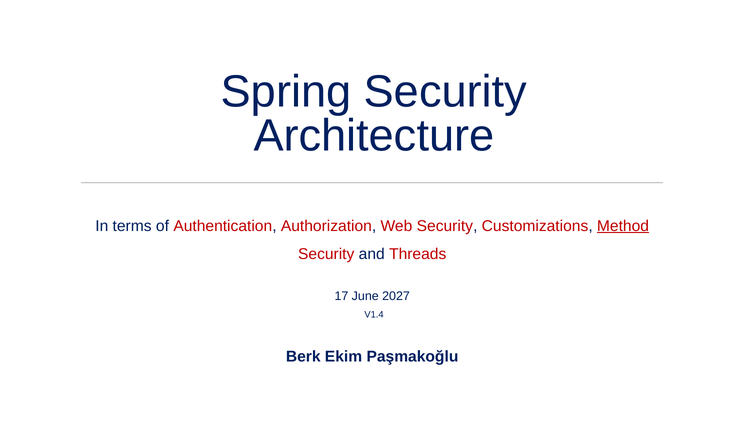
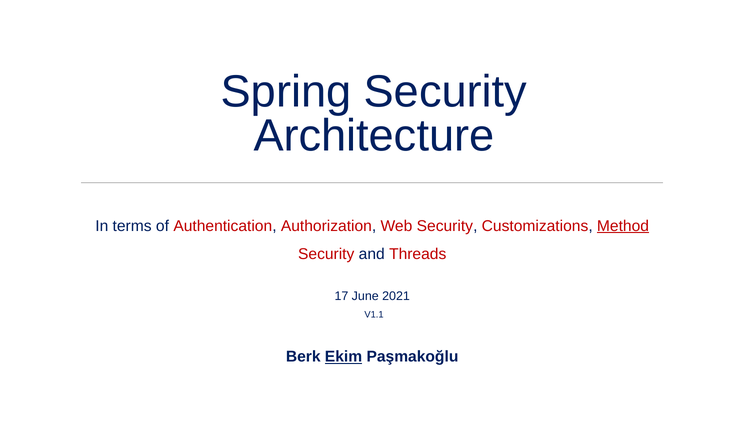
2027: 2027 -> 2021 (396, 296)
V1.4: V1.4 -> V1.1 (374, 314)
Ekim underline: none -> present (344, 356)
